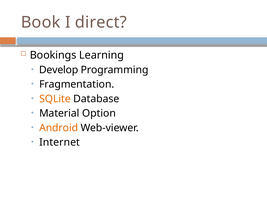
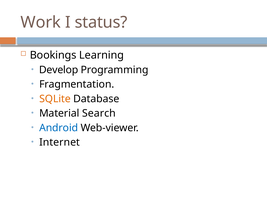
Book: Book -> Work (41, 22)
direct: direct -> status (101, 22)
Option: Option -> Search (99, 113)
Android colour: orange -> blue (59, 128)
